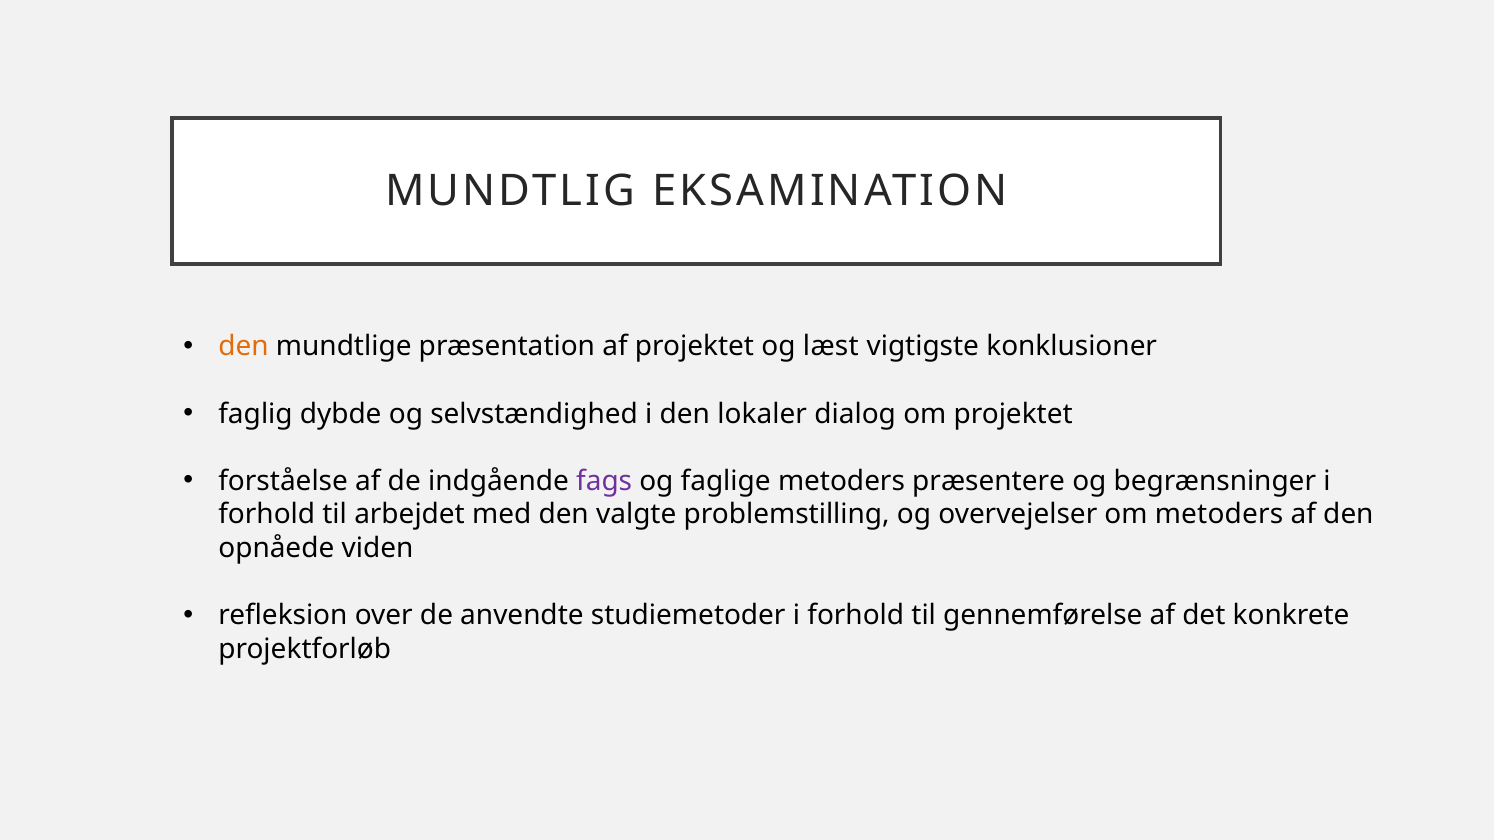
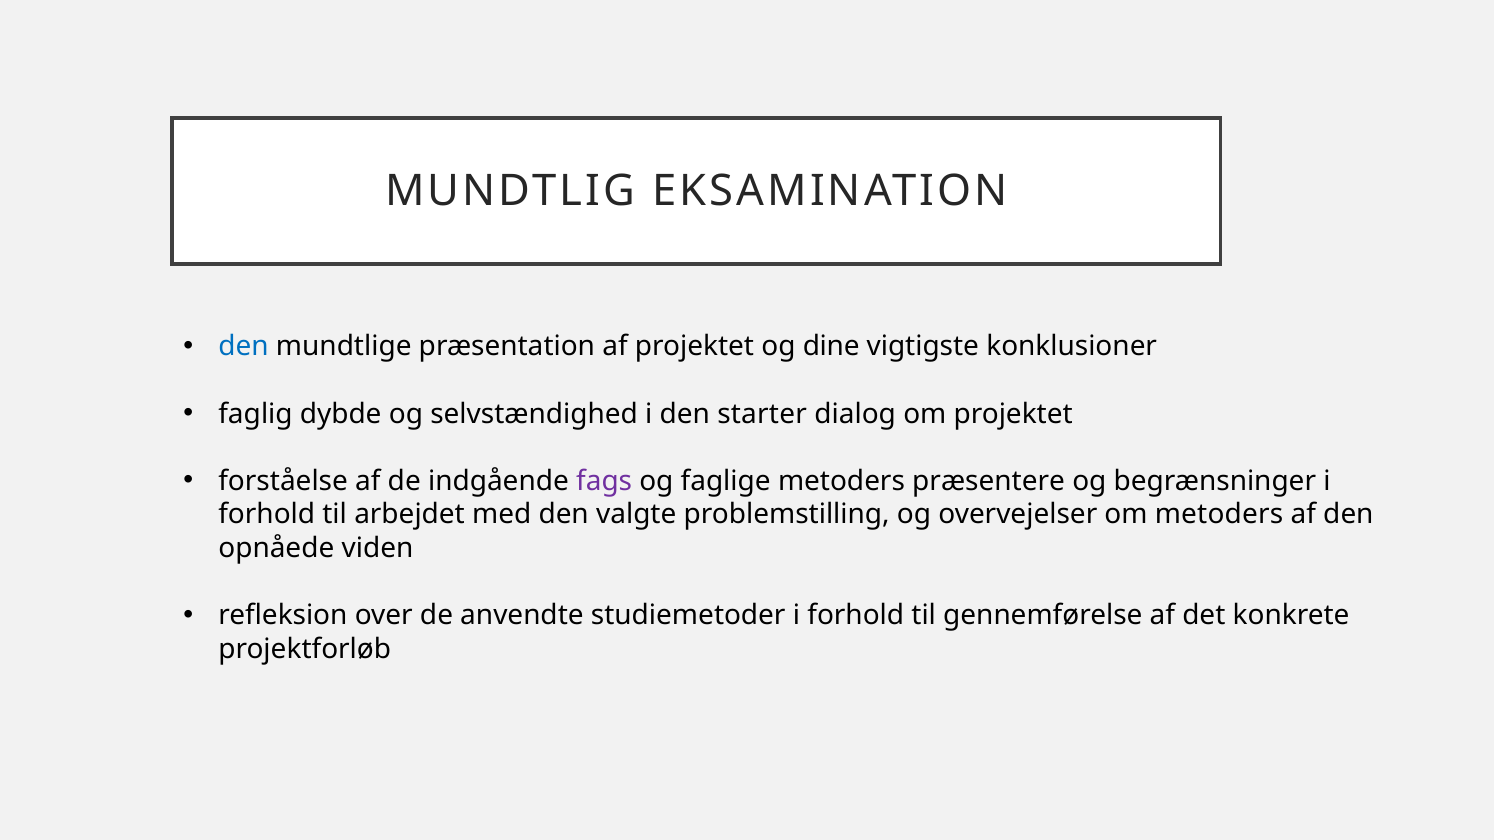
den colour: orange -> blue (244, 347)
læst: læst -> dine (831, 347)
lokaler: lokaler -> starter (762, 414)
